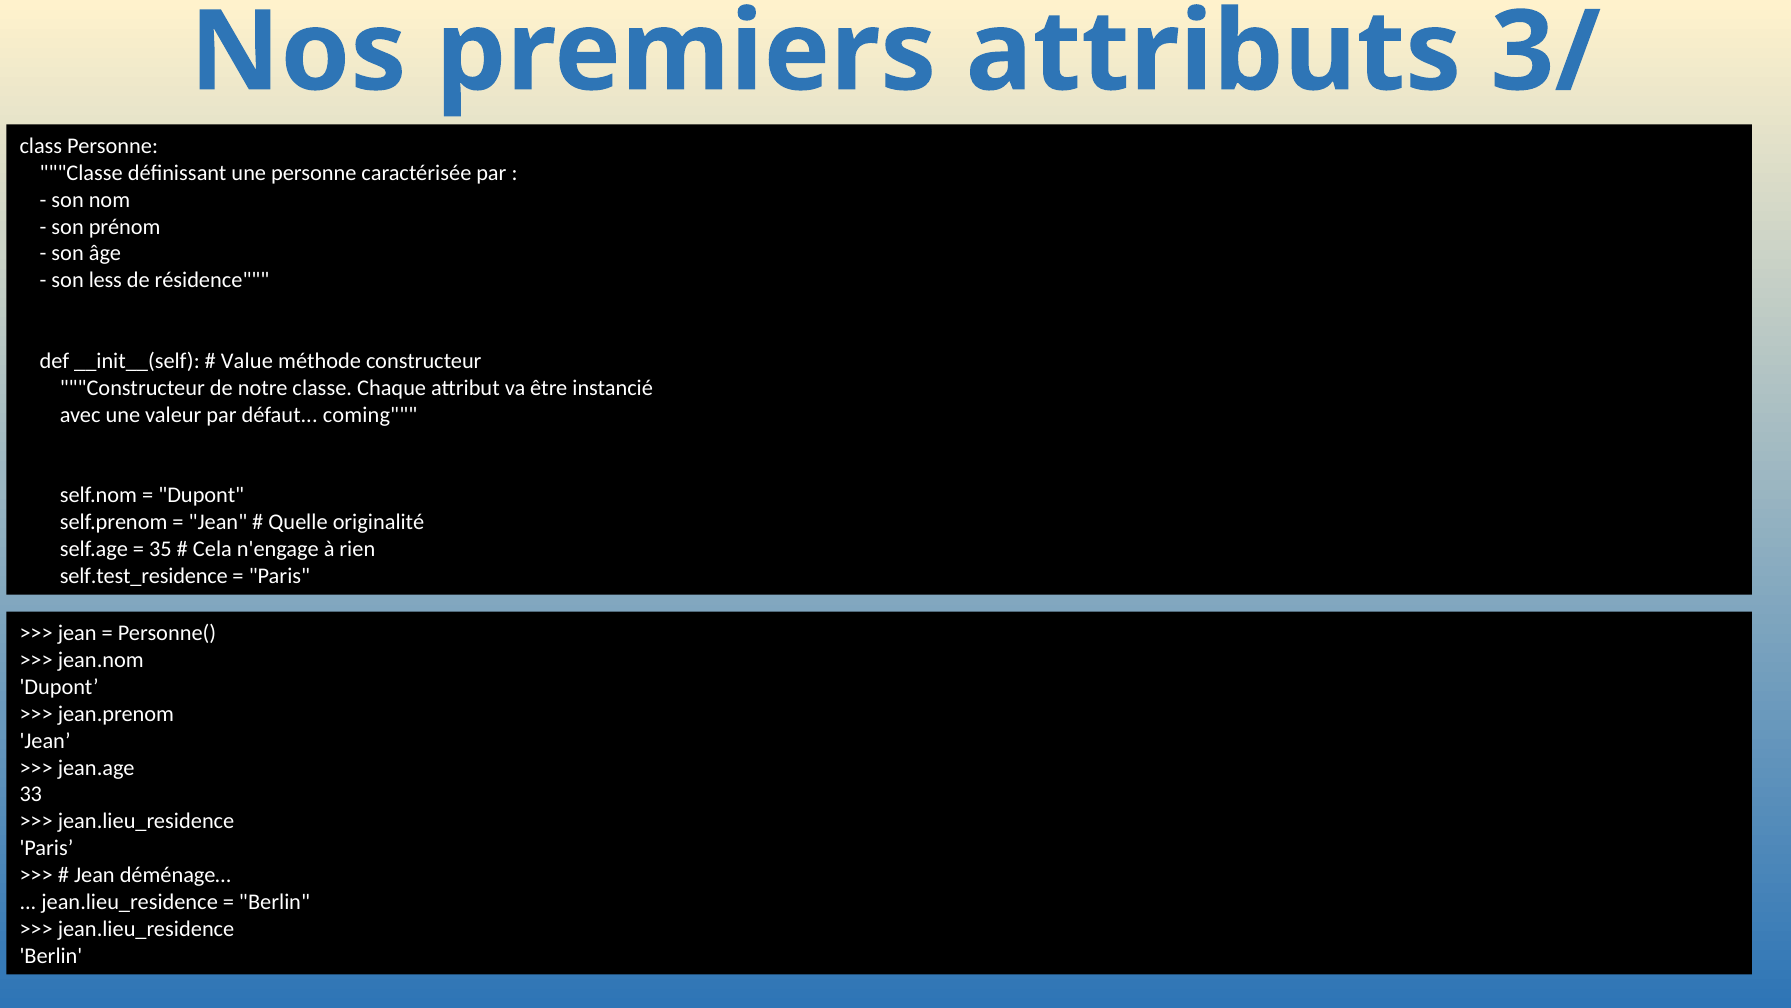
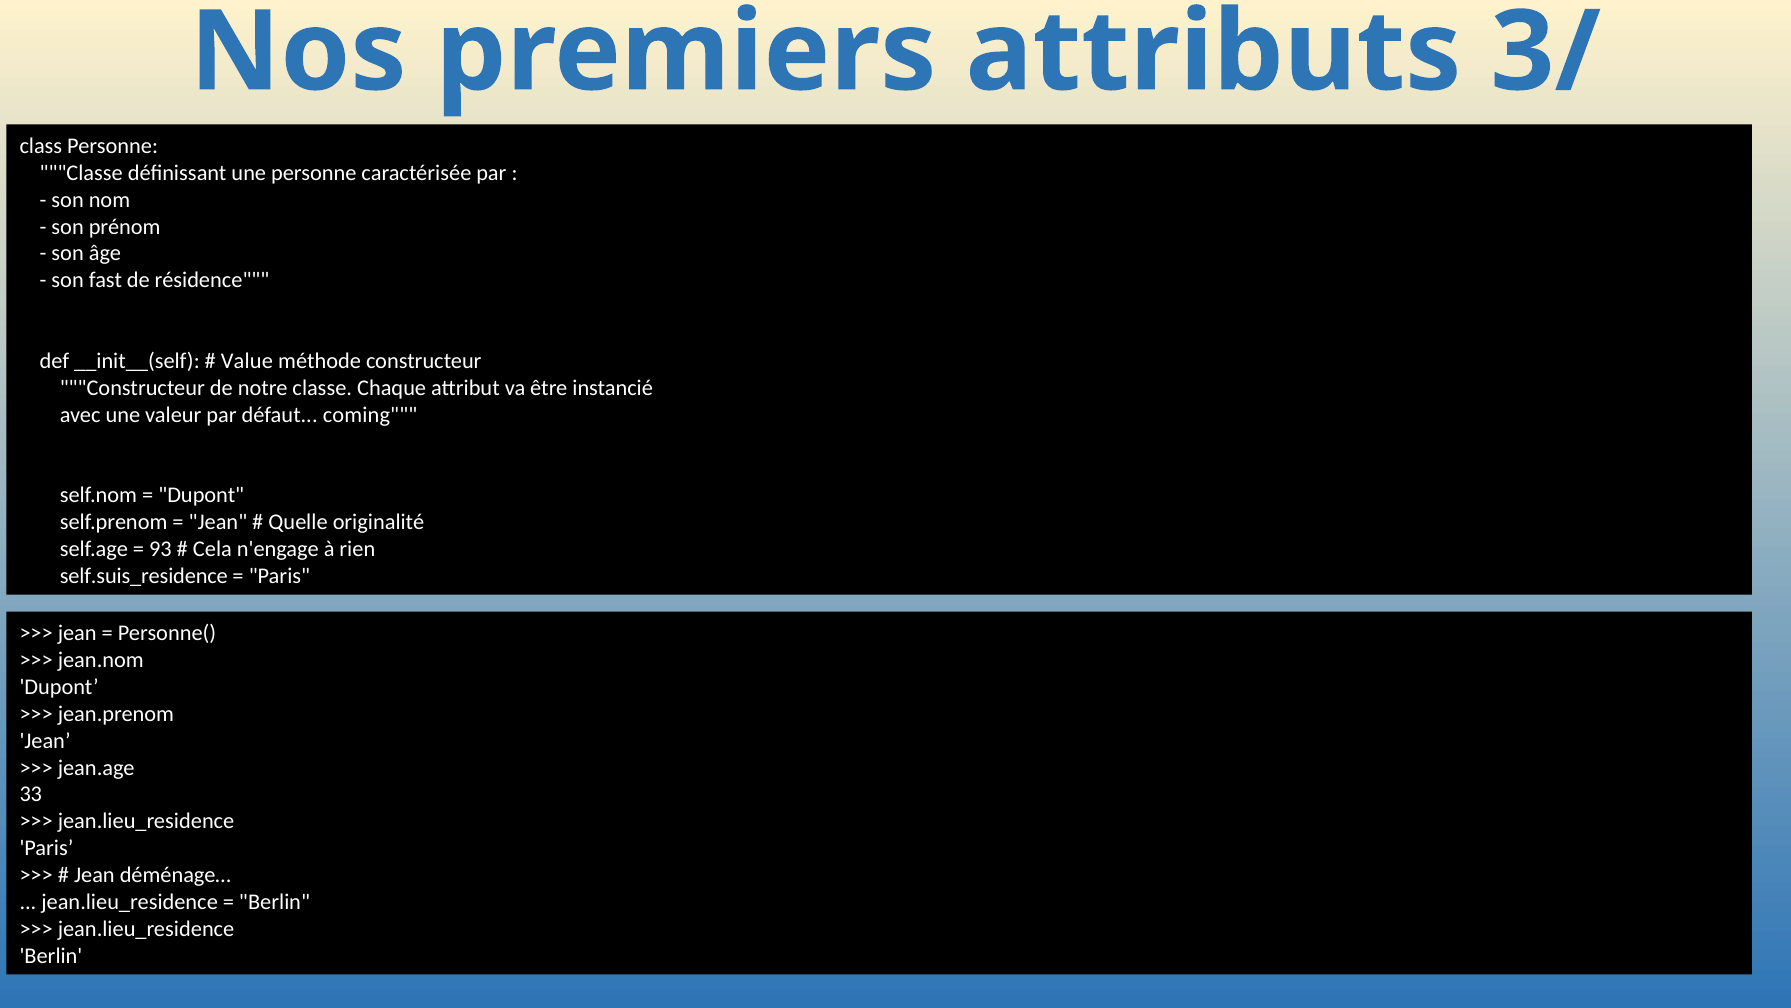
less: less -> fast (105, 280)
35: 35 -> 93 (160, 549)
self.test_residence: self.test_residence -> self.suis_residence (144, 576)
